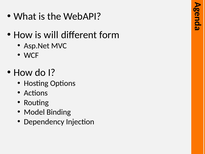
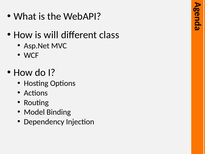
form: form -> class (109, 35)
